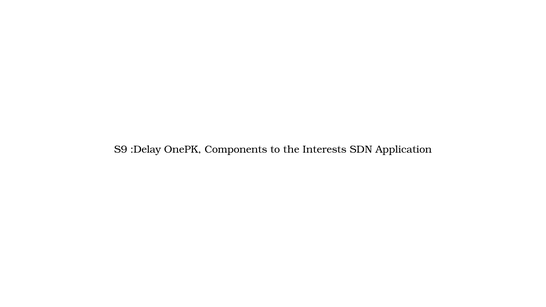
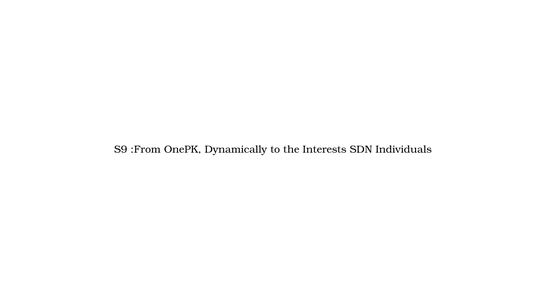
:Delay: :Delay -> :From (146, 150)
Components: Components -> Dynamically (236, 150)
Application: Application -> Individuals (404, 150)
